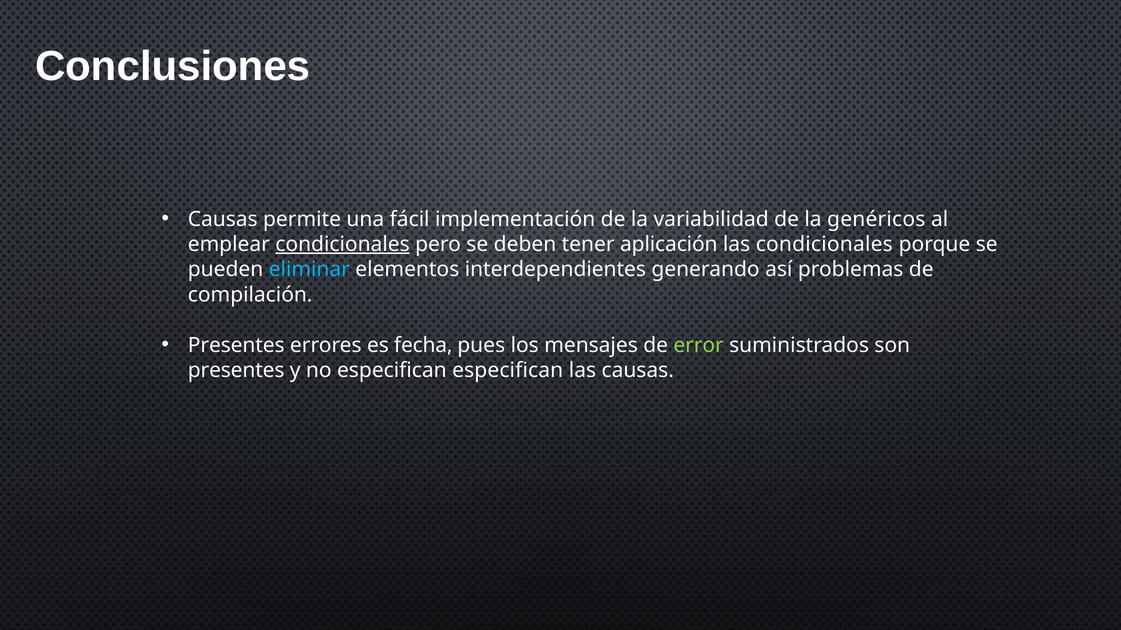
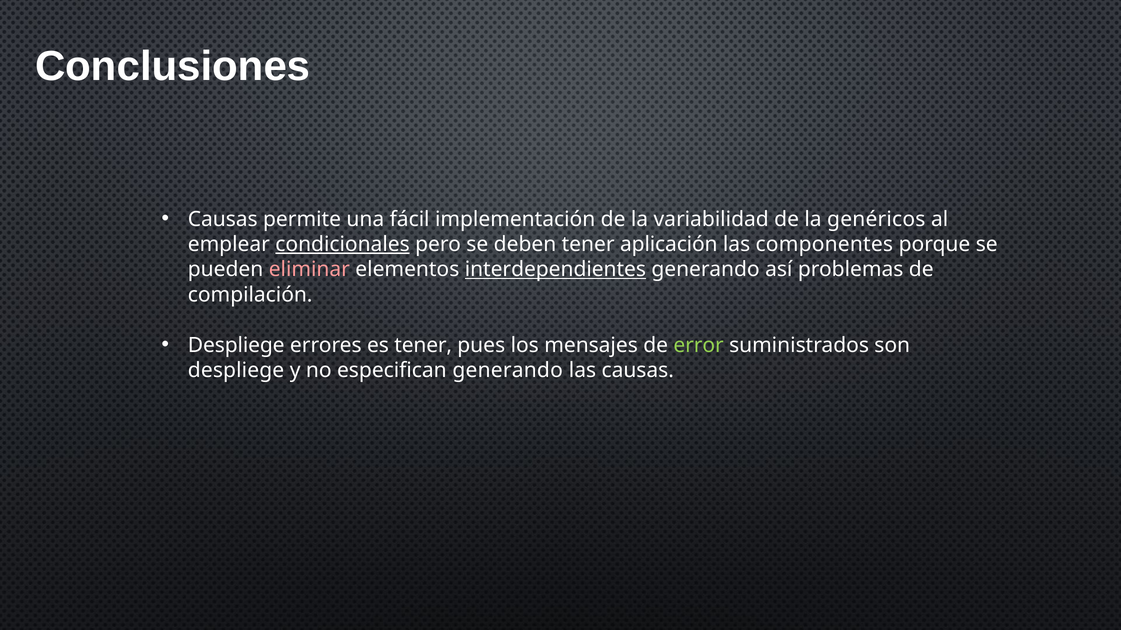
las condicionales: condicionales -> componentes (824, 244)
eliminar colour: light blue -> pink (309, 270)
interdependientes underline: none -> present (555, 270)
Presentes: Presentes -> Despliege (236, 345)
es fecha: fecha -> tener (423, 345)
presentes: presentes -> despliege (236, 371)
especifican especifican: especifican -> generando (508, 371)
